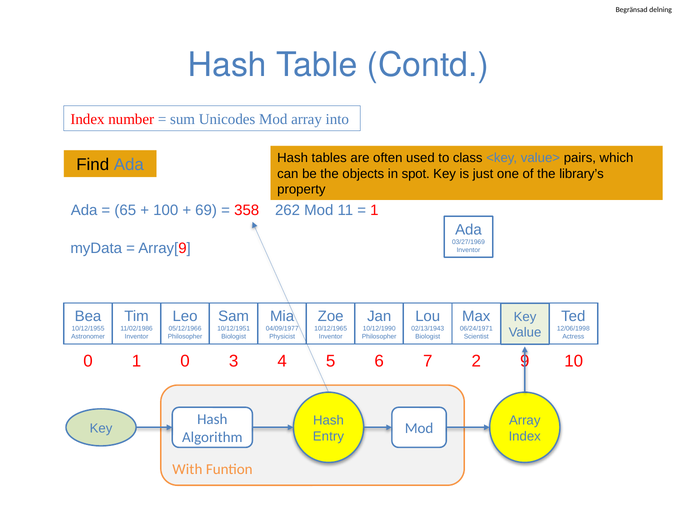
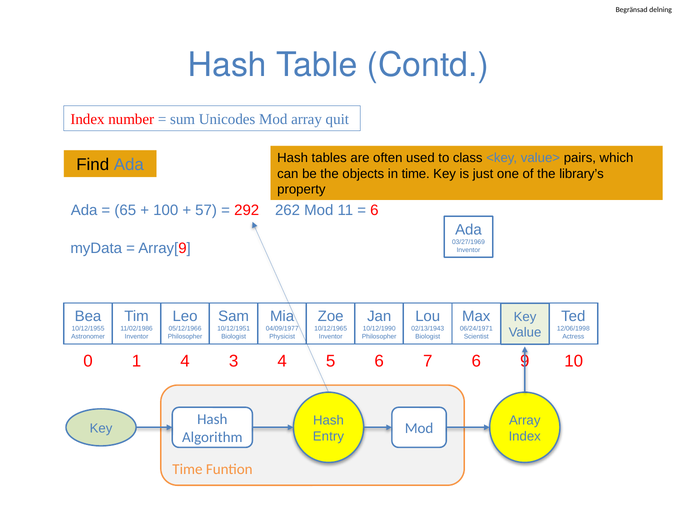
into: into -> quit (337, 119)
in spot: spot -> time (416, 174)
69: 69 -> 57 (206, 210)
358: 358 -> 292 (247, 210)
1: 1 -> 6 (374, 210)
1 0: 0 -> 4 (185, 361)
7 2: 2 -> 6 (476, 361)
With: With -> Time (187, 469)
